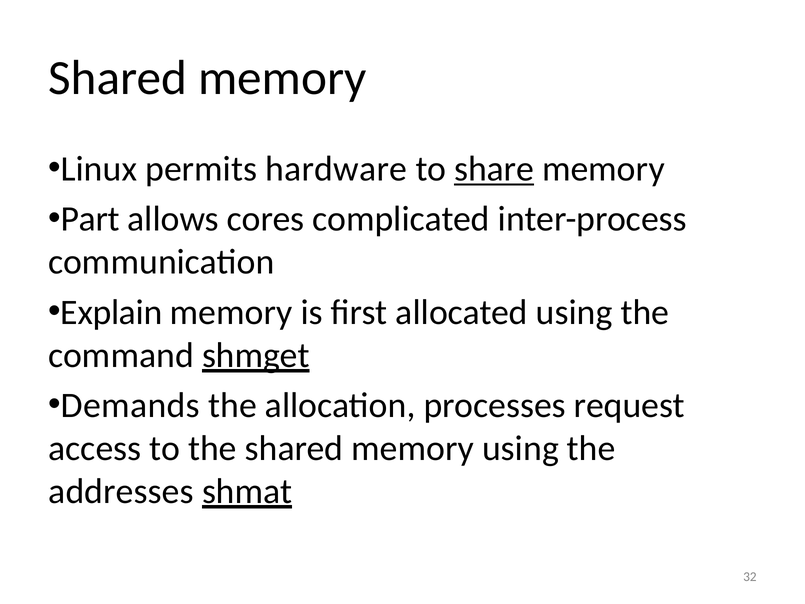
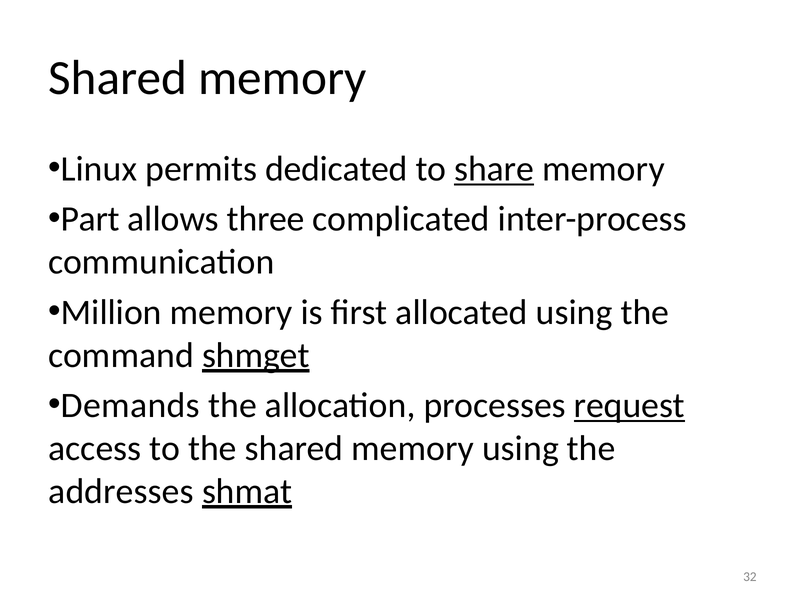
hardware: hardware -> dedicated (336, 169)
cores: cores -> three (266, 219)
Explain: Explain -> Million (111, 312)
request underline: none -> present (629, 405)
